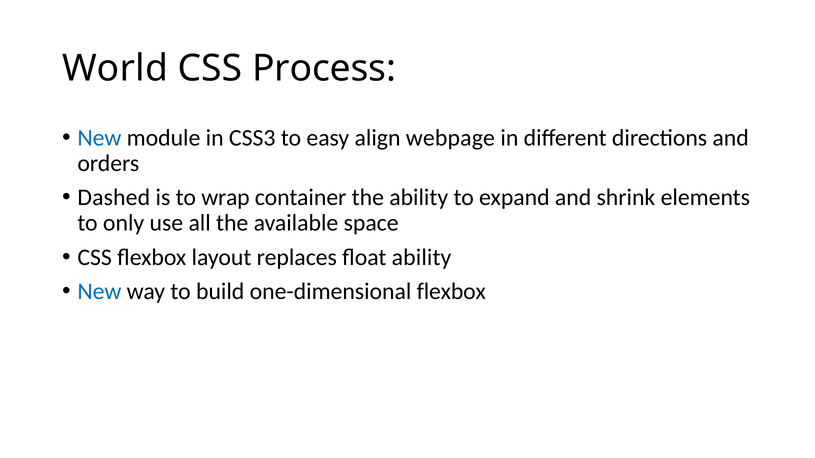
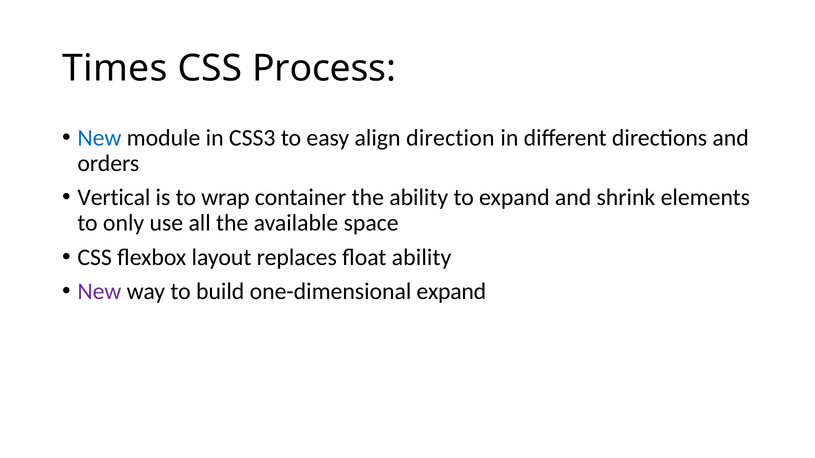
World: World -> Times (115, 68)
webpage: webpage -> direction (450, 138)
Dashed: Dashed -> Vertical (114, 198)
New colour: blue -> purple (99, 292)
one-dimensional flexbox: flexbox -> expand (451, 292)
